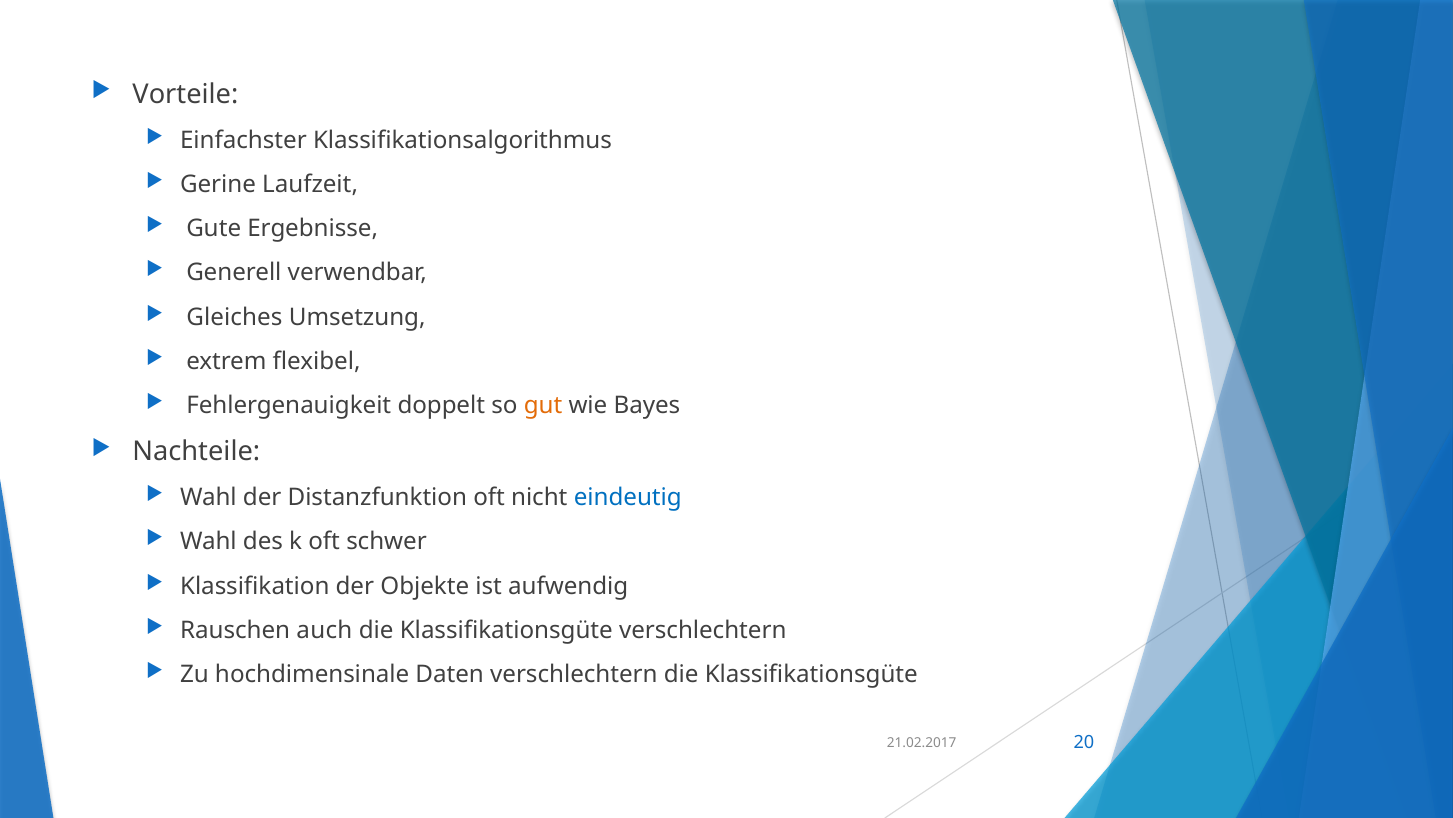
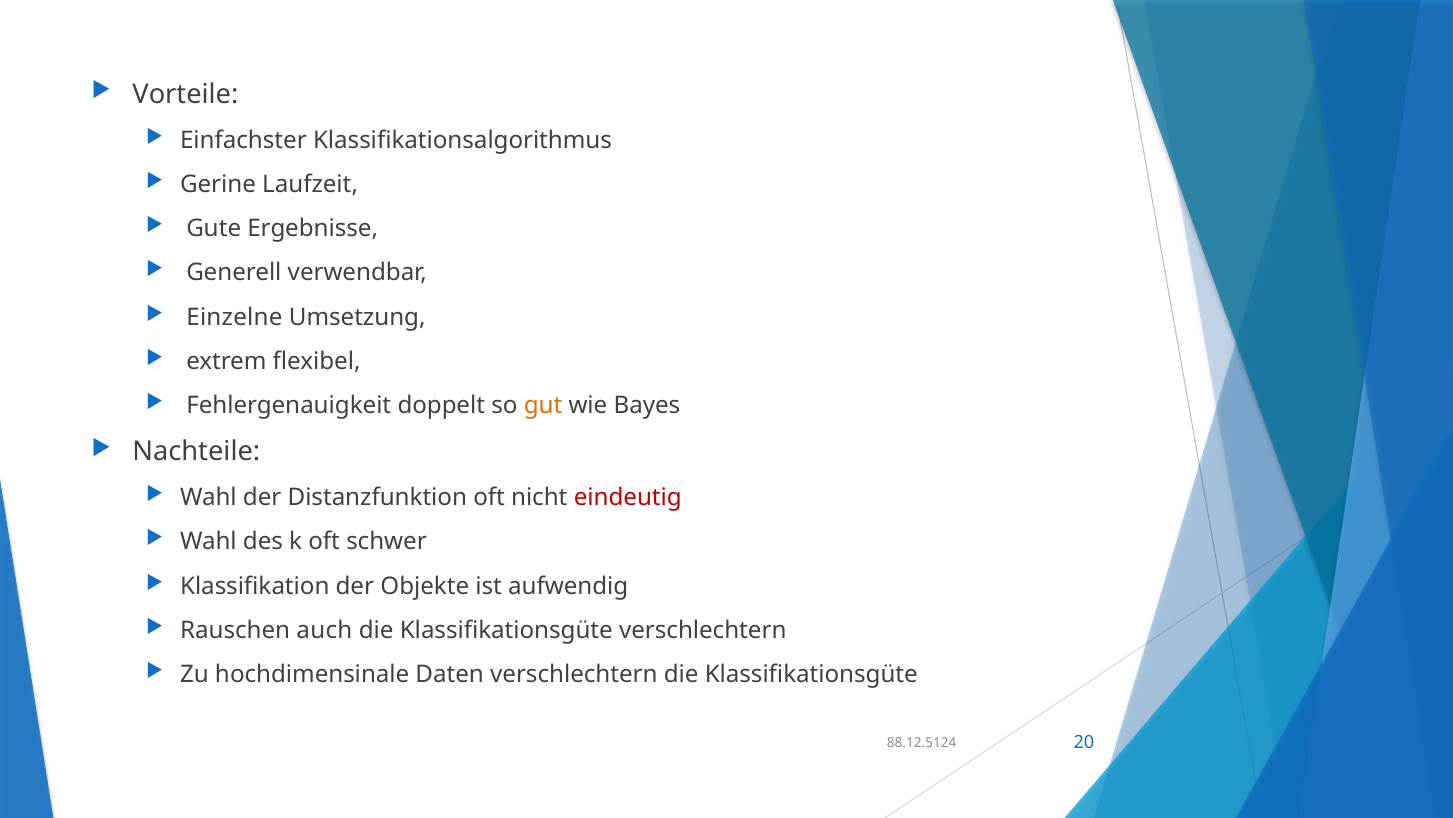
Gleiches: Gleiches -> Einzelne (234, 317)
eindeutig colour: blue -> red (628, 497)
21.02.2017: 21.02.2017 -> 88.12.5124 (922, 743)
